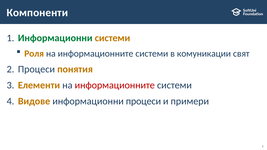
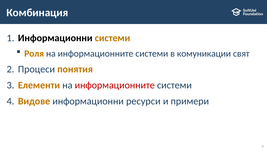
Компоненти: Компоненти -> Комбинация (37, 13)
Информационни colour: green -> black (55, 38)
информационни процеси: процеси -> ресурси (143, 101)
